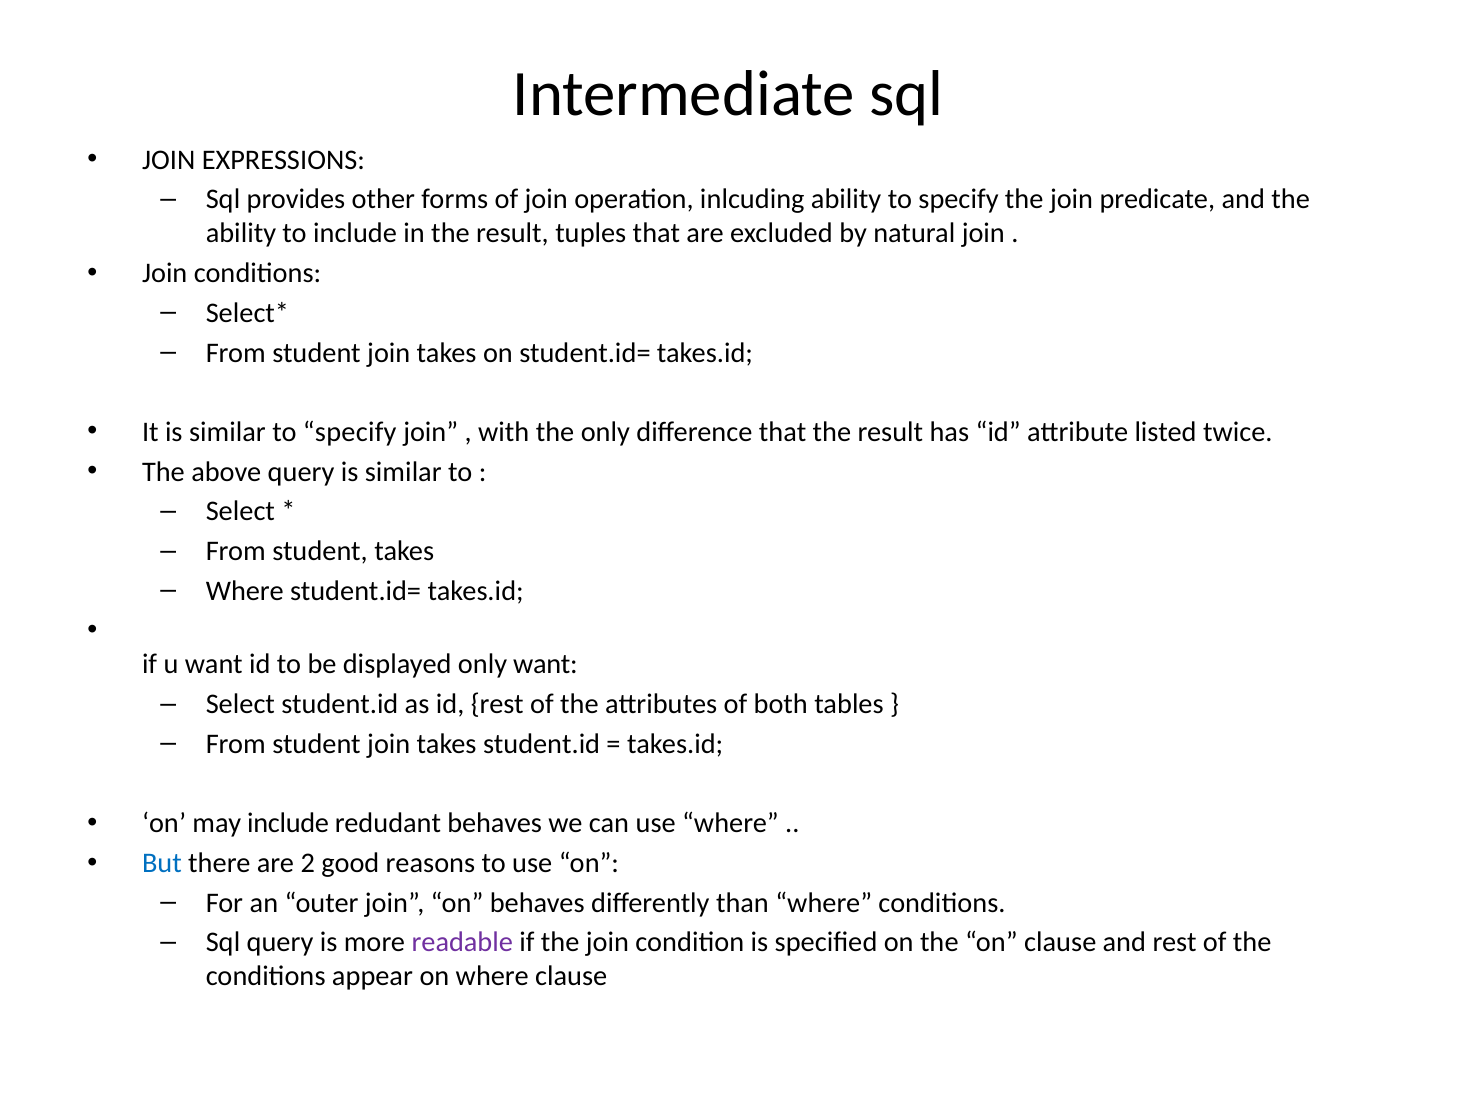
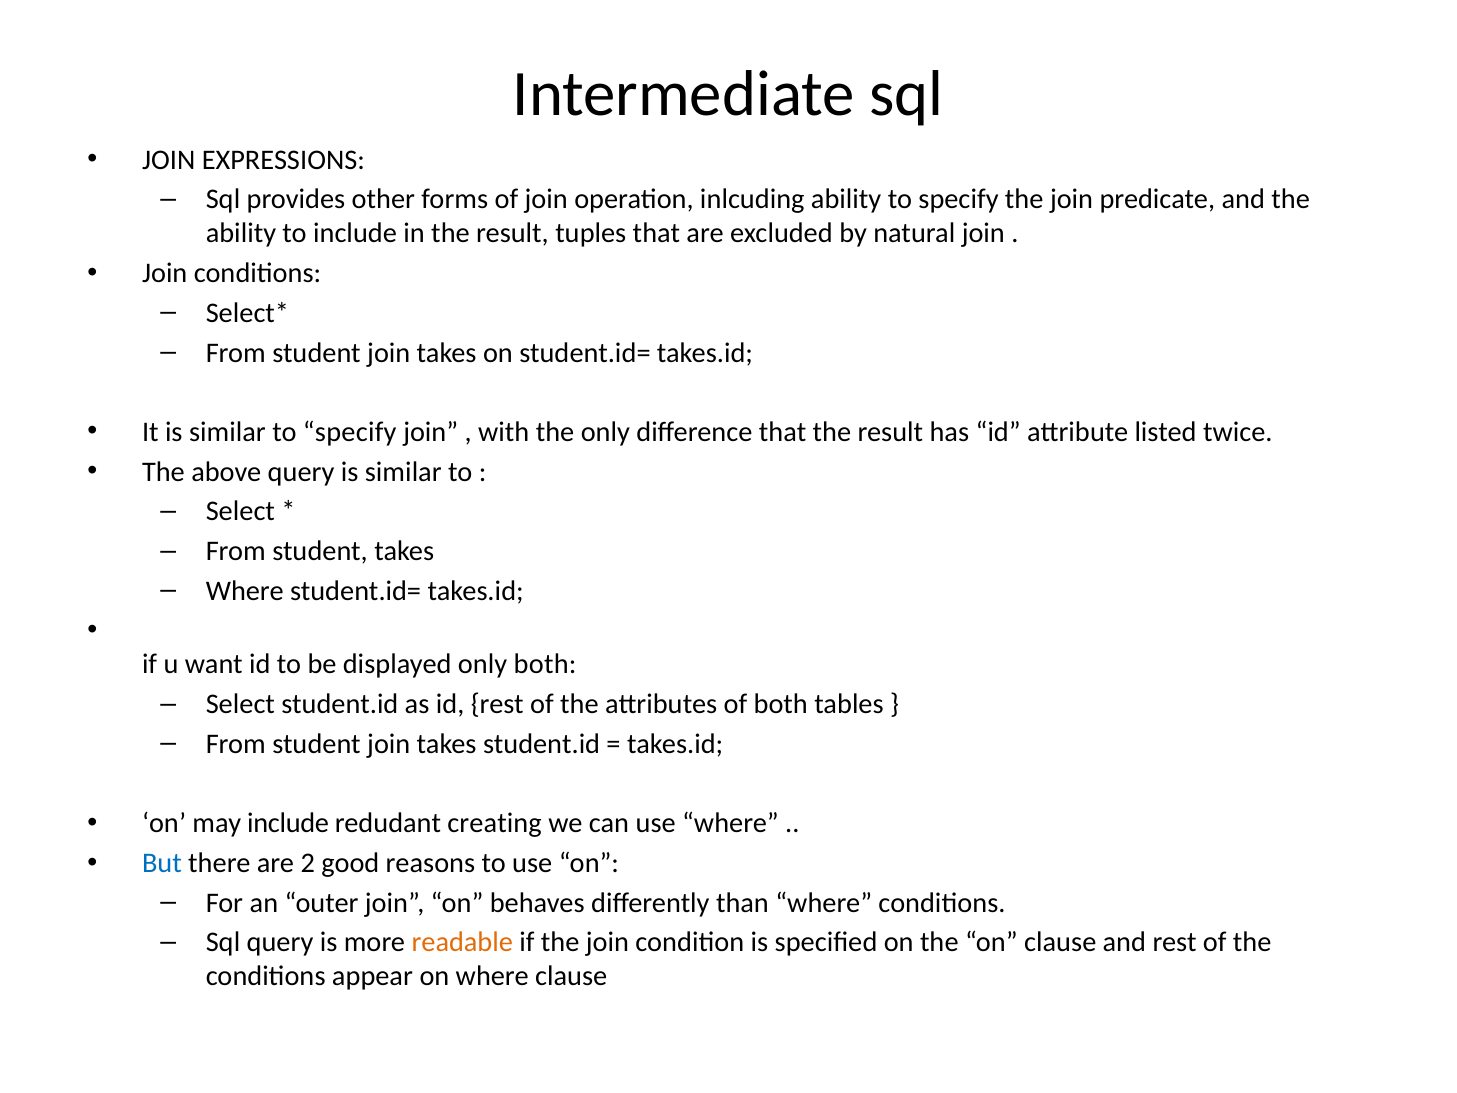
only want: want -> both (545, 664)
redudant behaves: behaves -> creating (495, 823)
readable colour: purple -> orange (462, 942)
